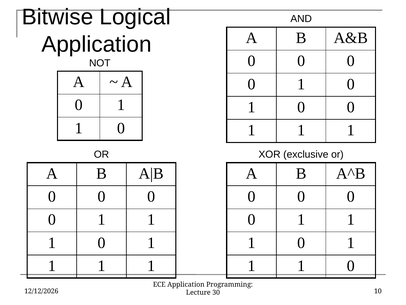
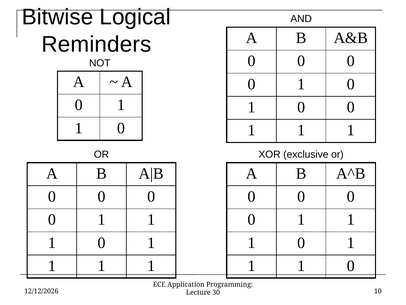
Application: Application -> Reminders (96, 44)
